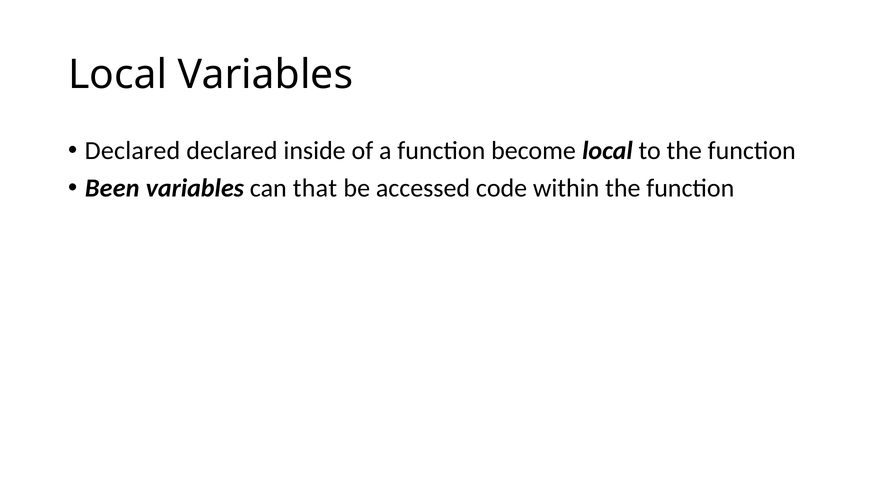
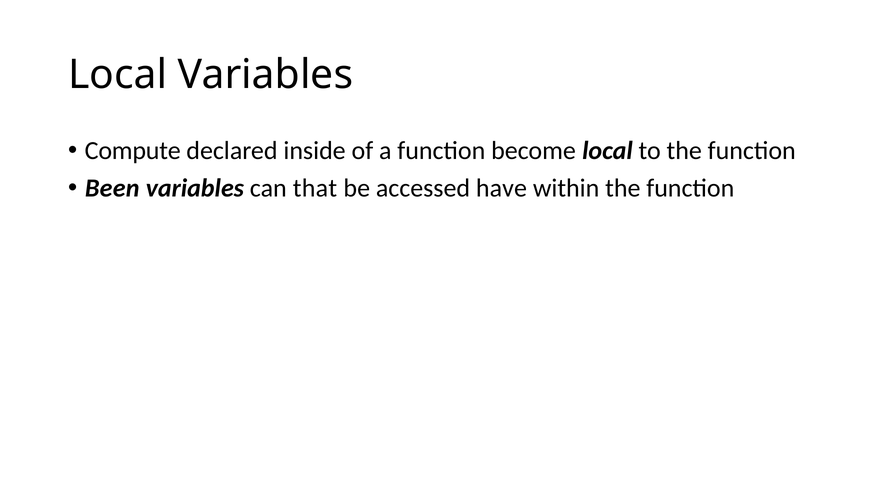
Declared: Declared -> Compute (133, 151)
code: code -> have (501, 188)
